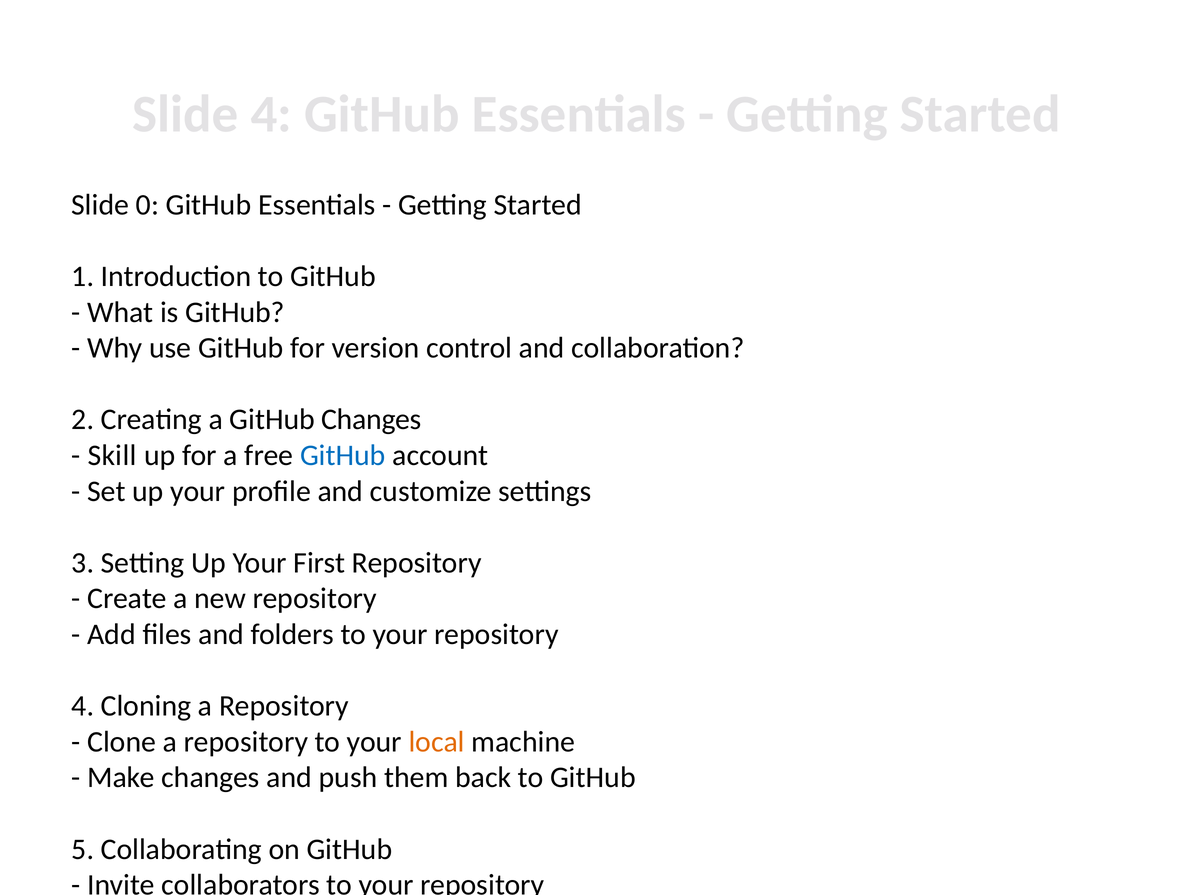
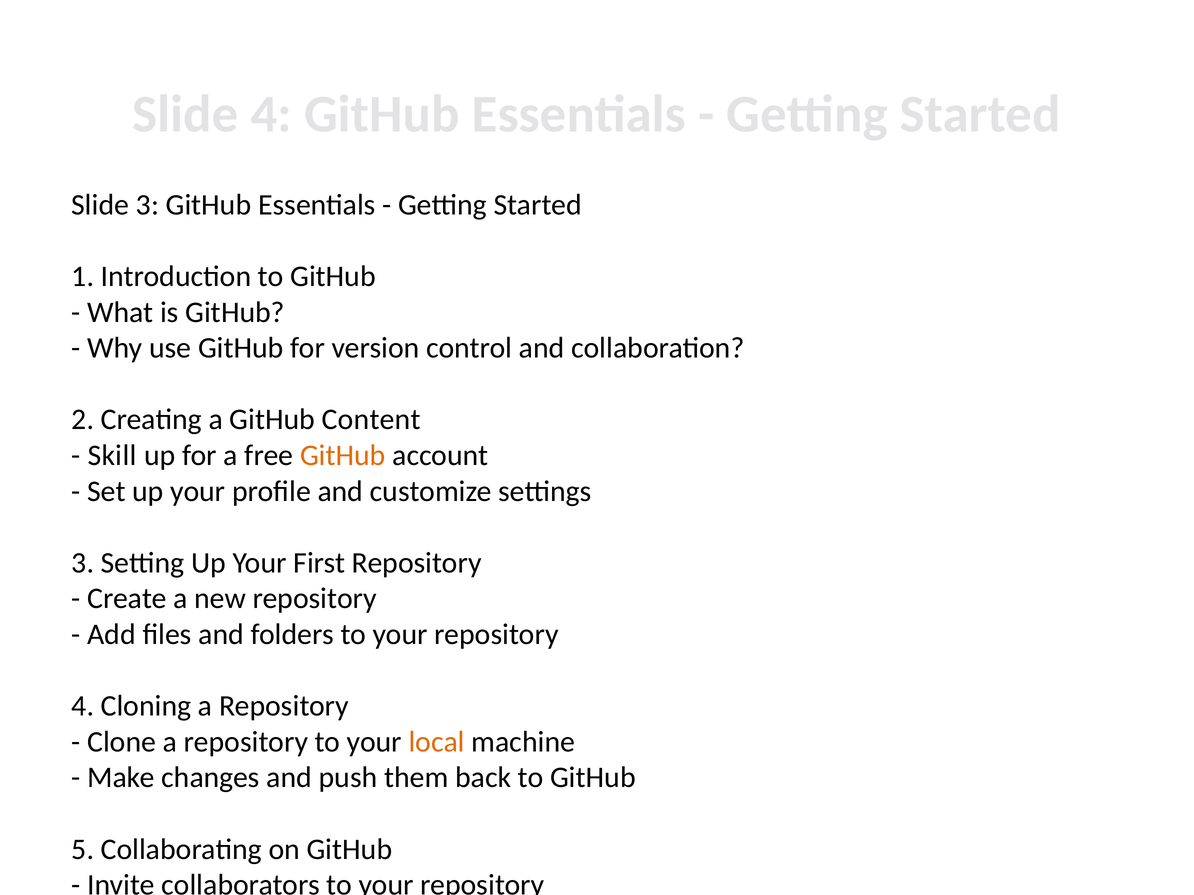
Slide 0: 0 -> 3 (148, 205)
GitHub Changes: Changes -> Content (371, 420)
GitHub colour: blue -> orange (343, 456)
